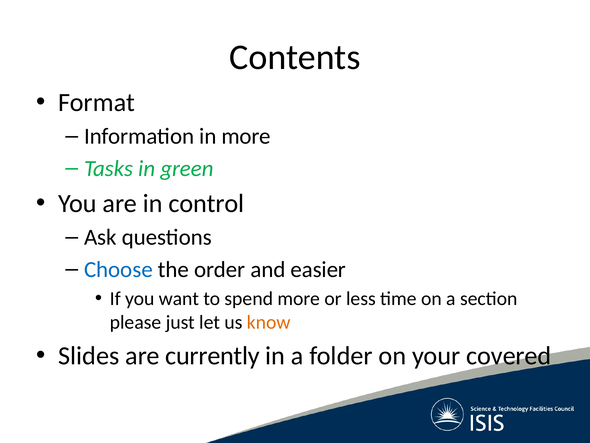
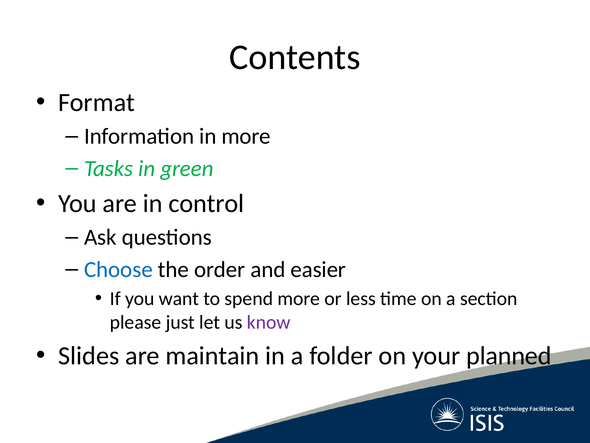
know colour: orange -> purple (269, 322)
currently: currently -> maintain (212, 355)
covered: covered -> planned (509, 355)
